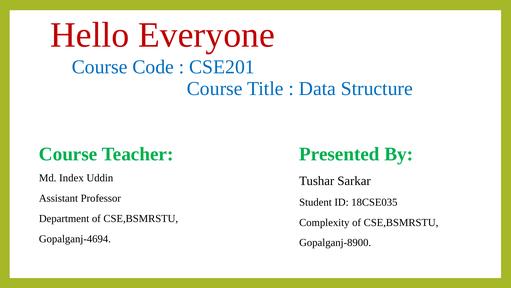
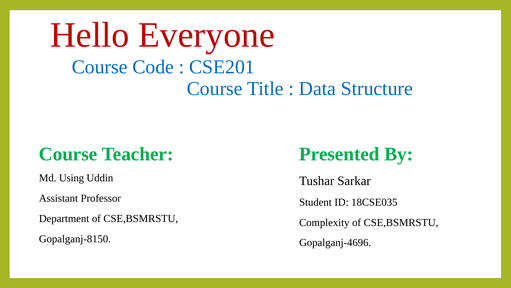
Index: Index -> Using (72, 178)
Gopalganj-4694: Gopalganj-4694 -> Gopalganj-8150 (75, 238)
Gopalganj-8900: Gopalganj-8900 -> Gopalganj-4696 (335, 242)
